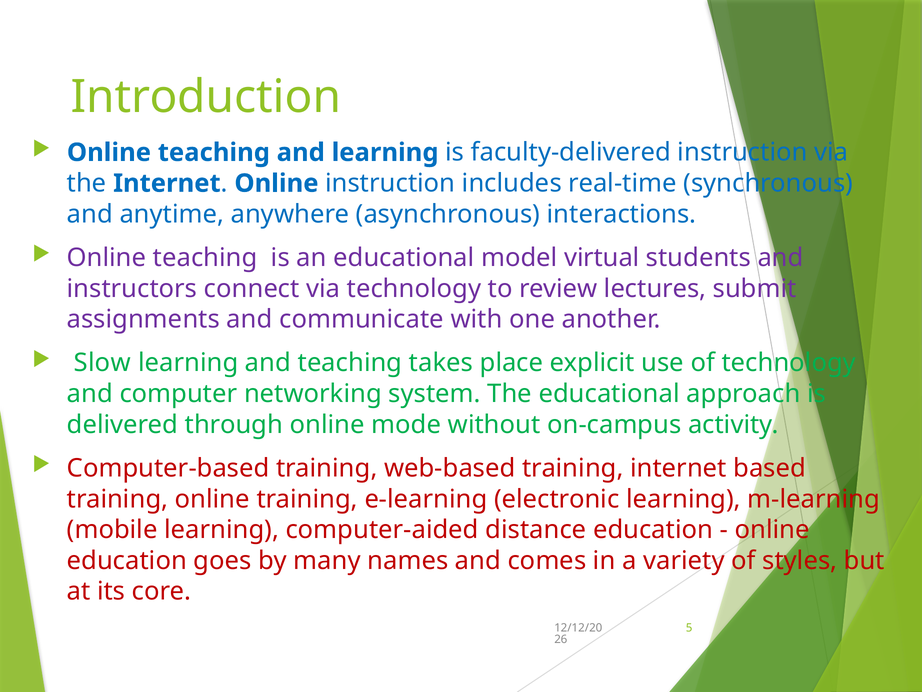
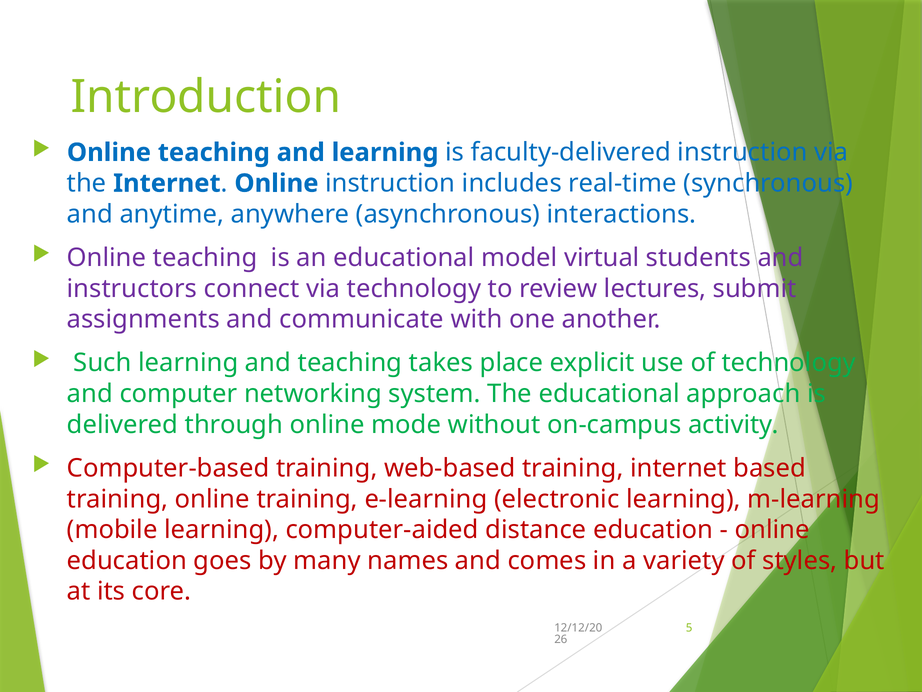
Slow: Slow -> Such (102, 363)
